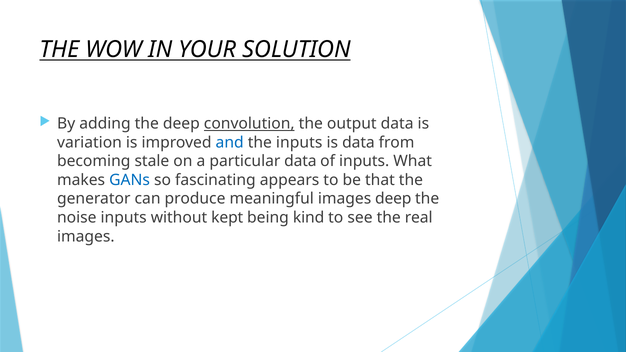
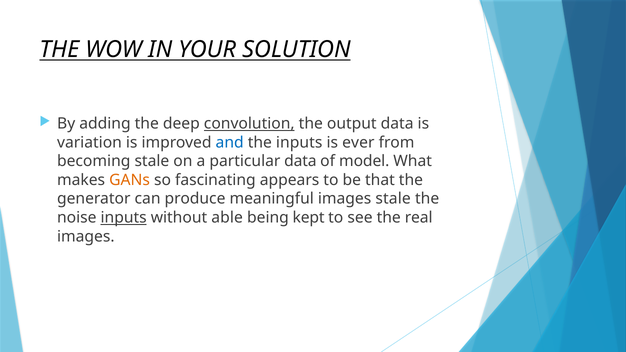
is data: data -> ever (358, 143)
of inputs: inputs -> model (364, 161)
GANs colour: blue -> orange (130, 180)
images deep: deep -> stale (393, 199)
inputs underline: none -> present (124, 218)
kept: kept -> able (227, 218)
kind: kind -> kept (309, 218)
